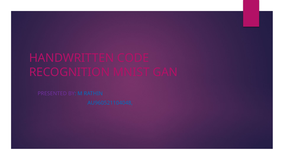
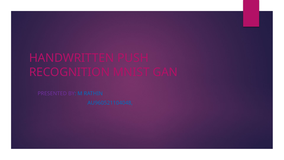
CODE: CODE -> PUSH (133, 58)
